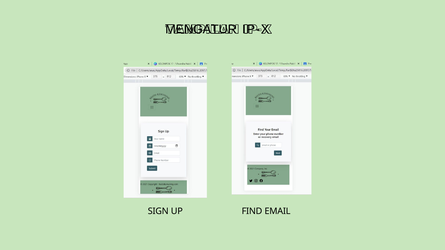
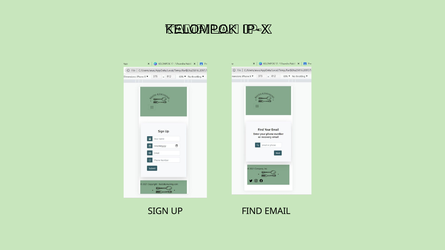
MENGATUR: MENGATUR -> KELOMPOK (201, 29)
